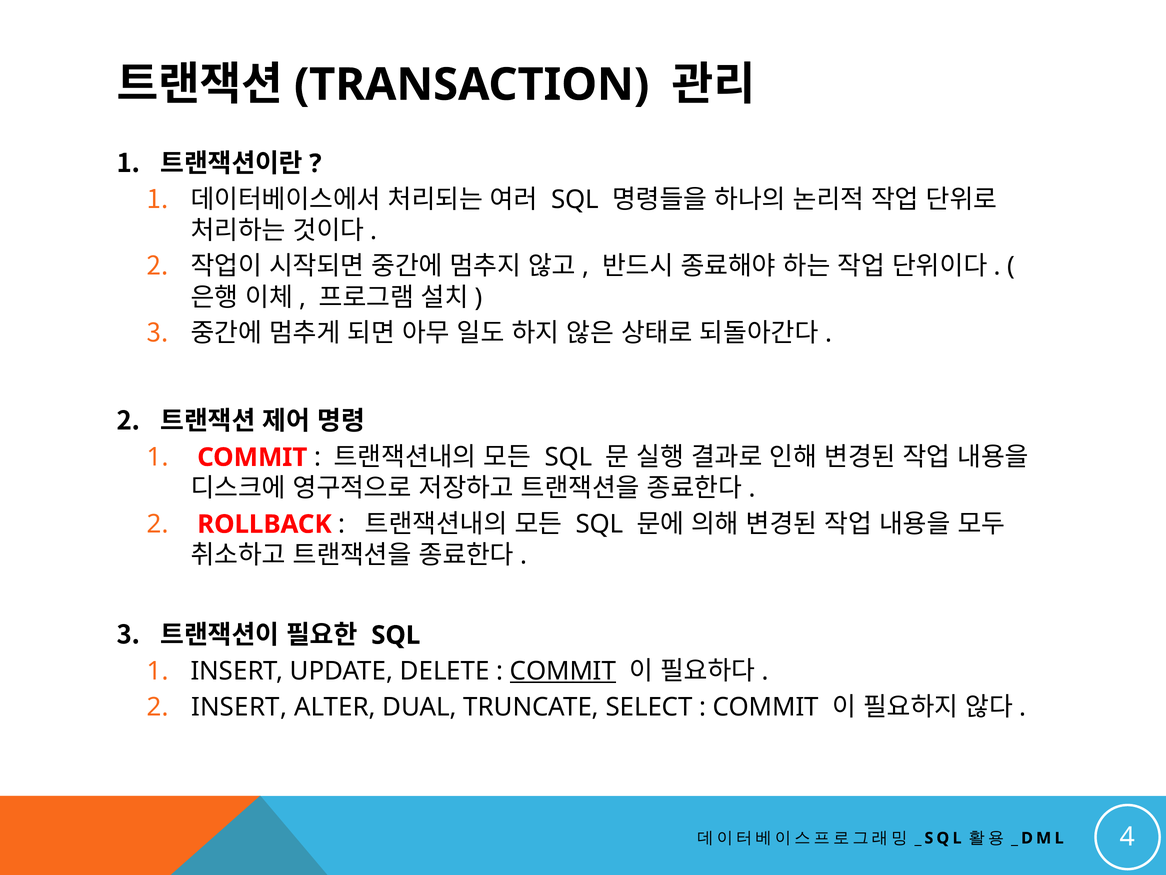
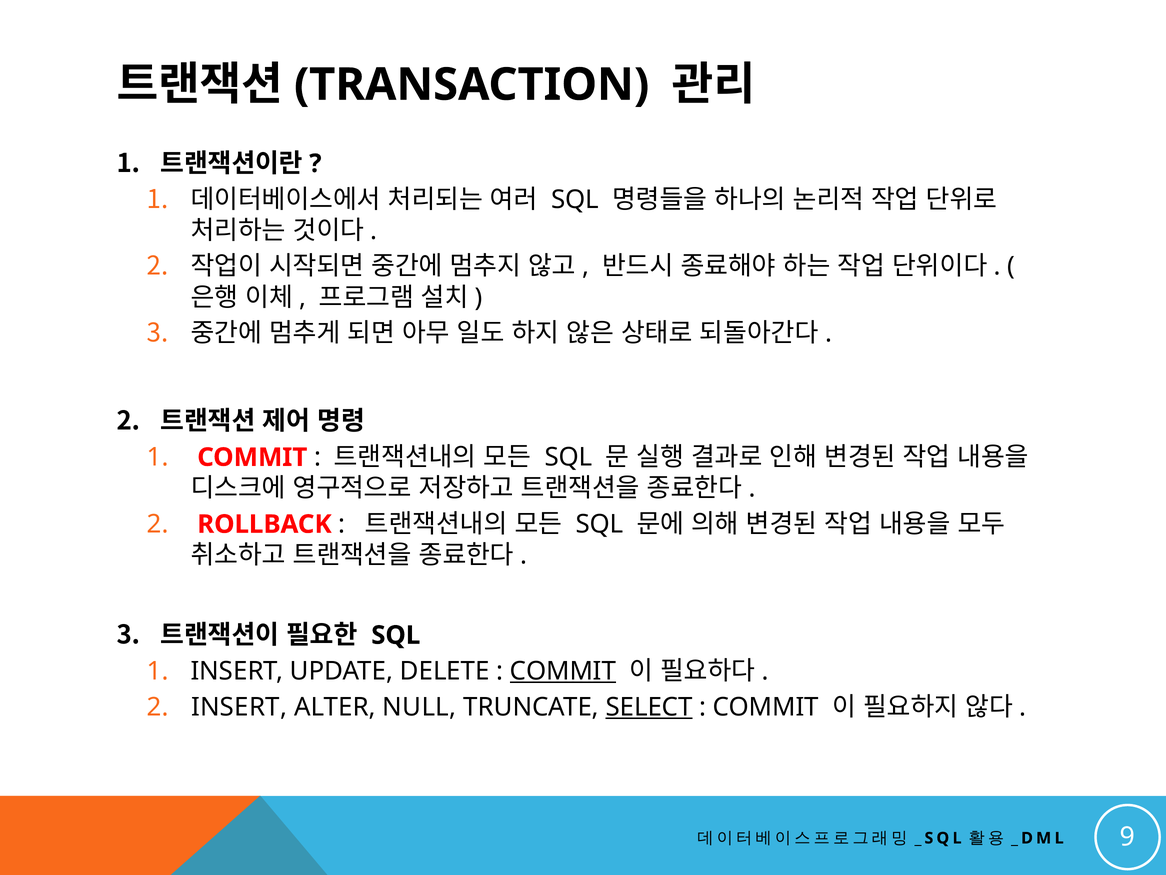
DUAL: DUAL -> NULL (419, 707)
SELECT underline: none -> present (649, 707)
4: 4 -> 9 (1128, 836)
